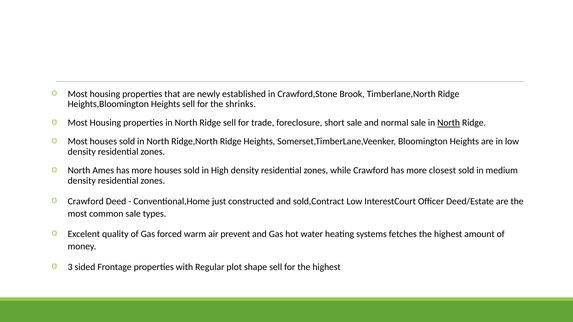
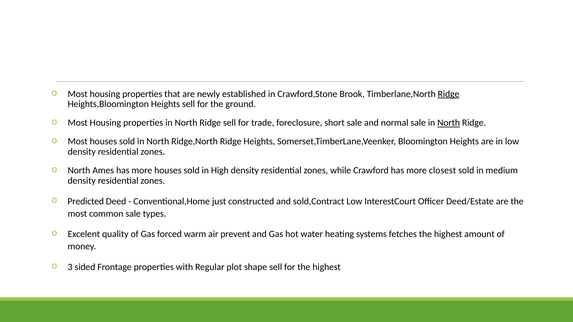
Ridge underline: none -> present (449, 94)
shrinks: shrinks -> ground (241, 104)
Crawford: Crawford -> Predicted (86, 202)
